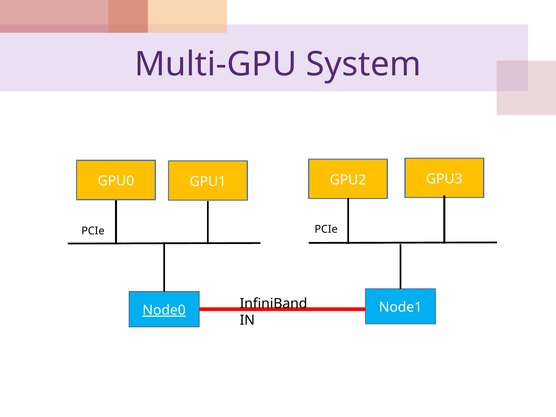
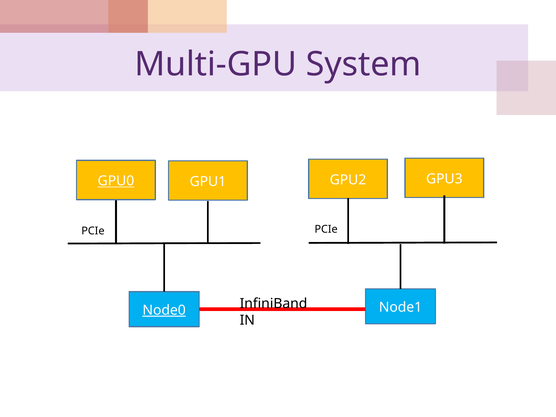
GPU0 underline: none -> present (116, 181)
